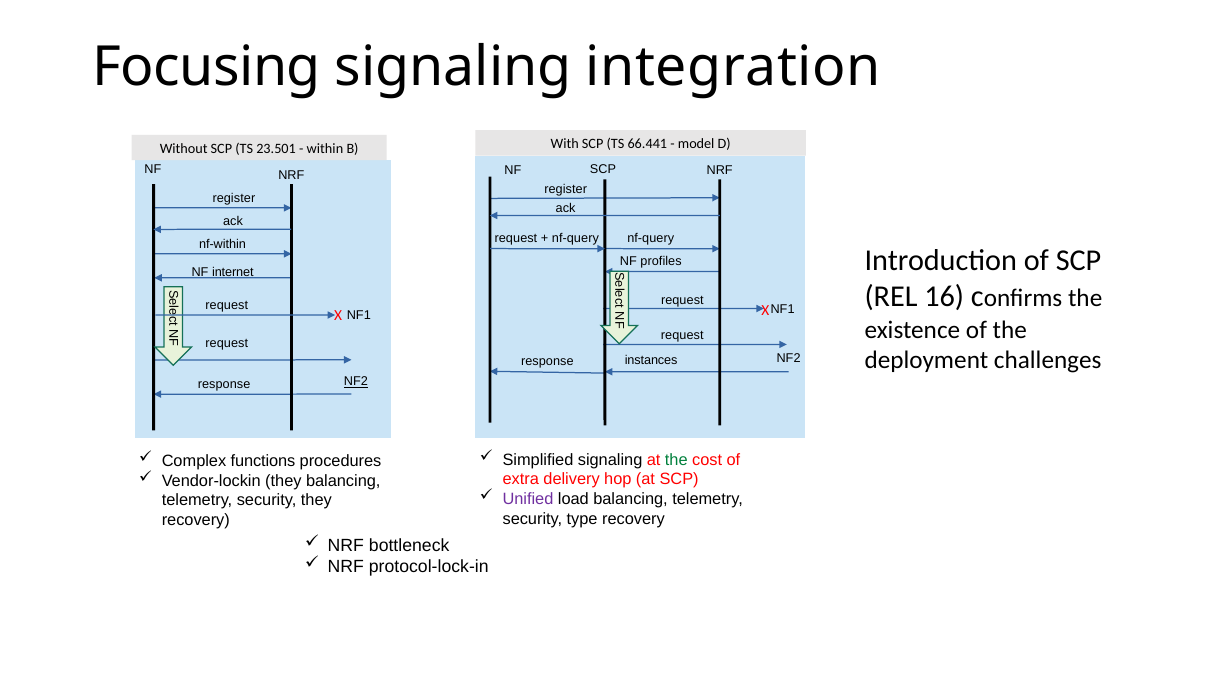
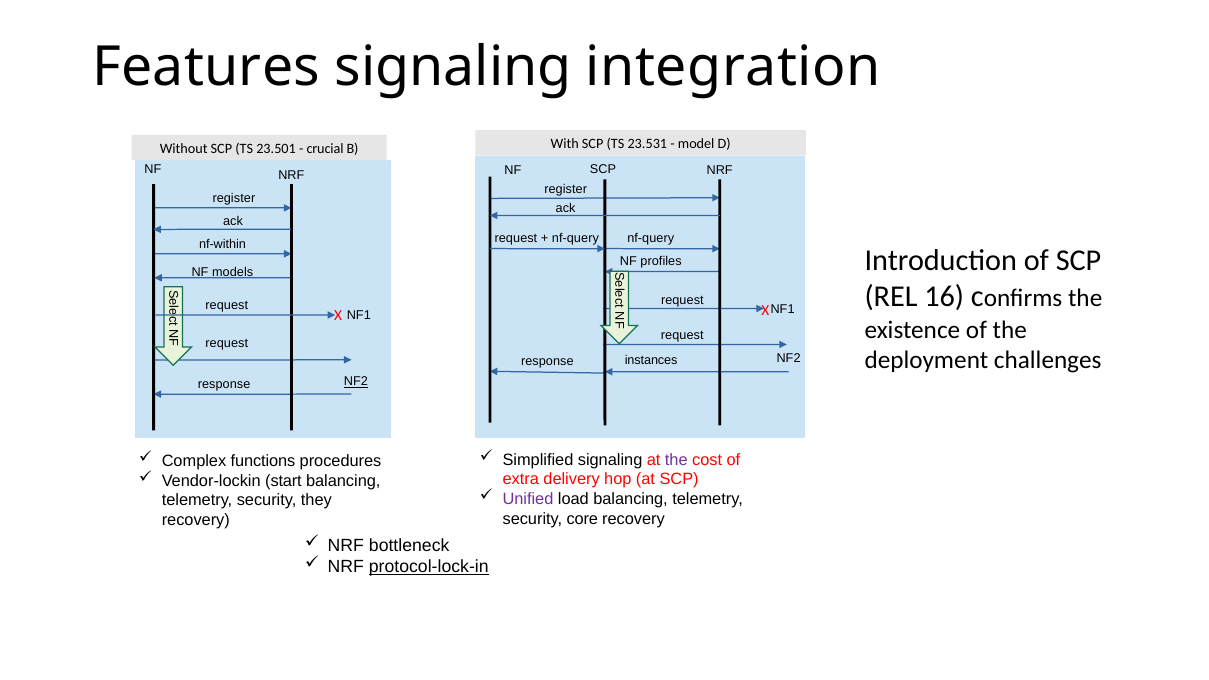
Focusing: Focusing -> Features (206, 67)
within: within -> crucial (325, 149)
66.441: 66.441 -> 23.531 (647, 144)
internet: internet -> models (233, 272)
the colour: green -> purple (676, 460)
Vendor-lockin they: they -> start (283, 481)
type: type -> core (582, 519)
protocol-lock-in underline: none -> present (429, 567)
